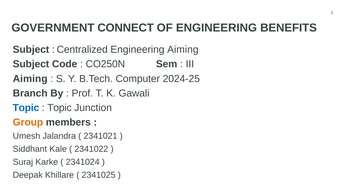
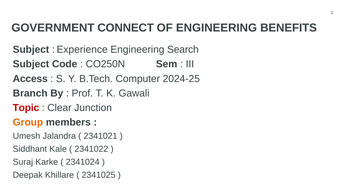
Centralized: Centralized -> Experience (82, 50)
Engineering Aiming: Aiming -> Search (183, 50)
Aiming: Aiming -> Access (30, 79)
Topic colour: blue -> red (26, 108)
Topic: Topic -> Clear (59, 108)
